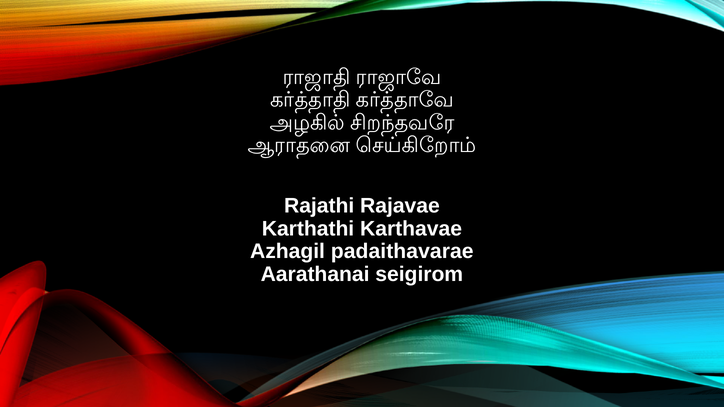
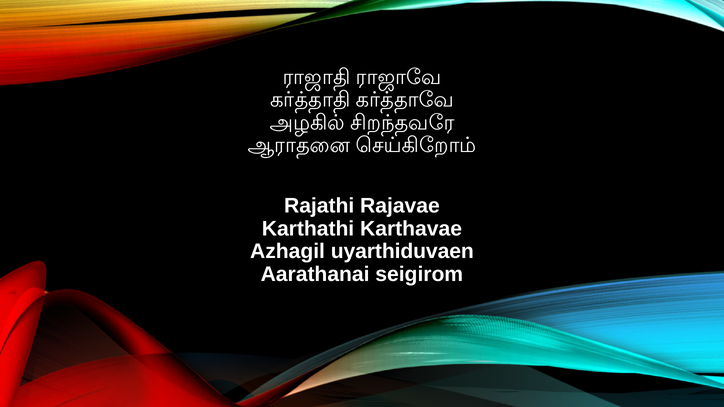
padaithavarae: padaithavarae -> uyarthiduvaen (402, 252)
